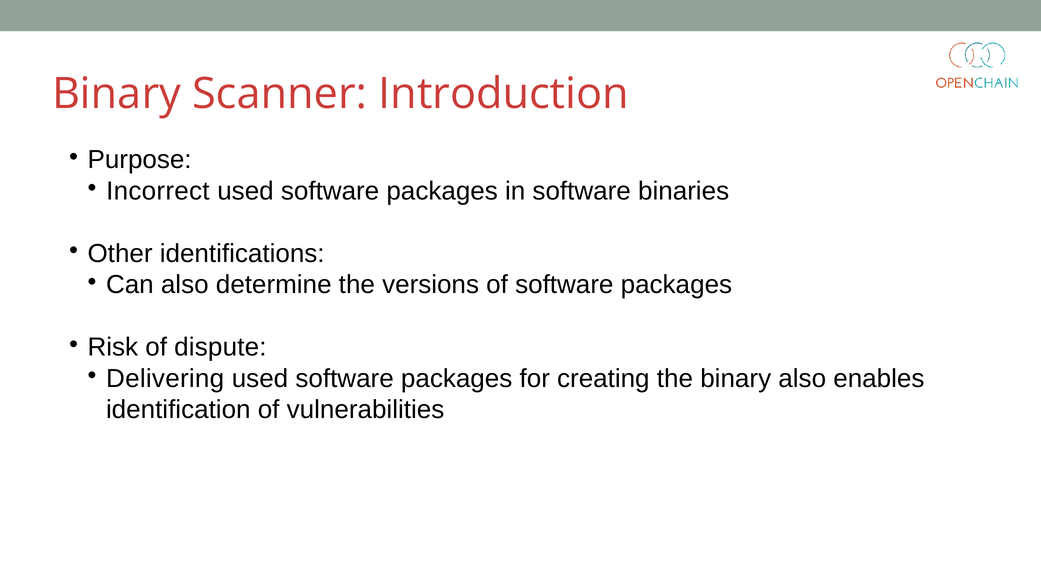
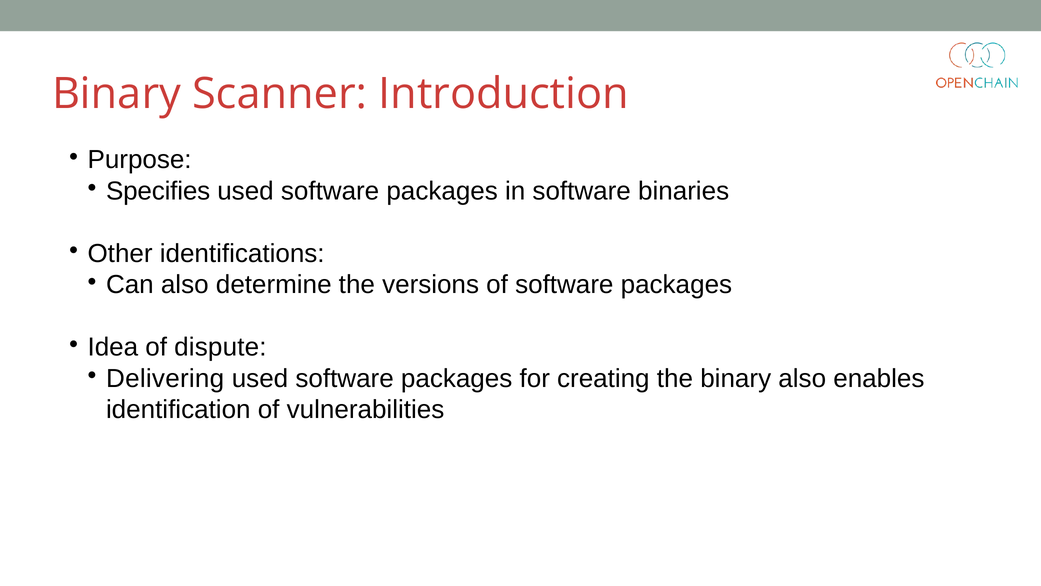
Incorrect: Incorrect -> Specifies (158, 191)
Risk: Risk -> Idea (113, 347)
